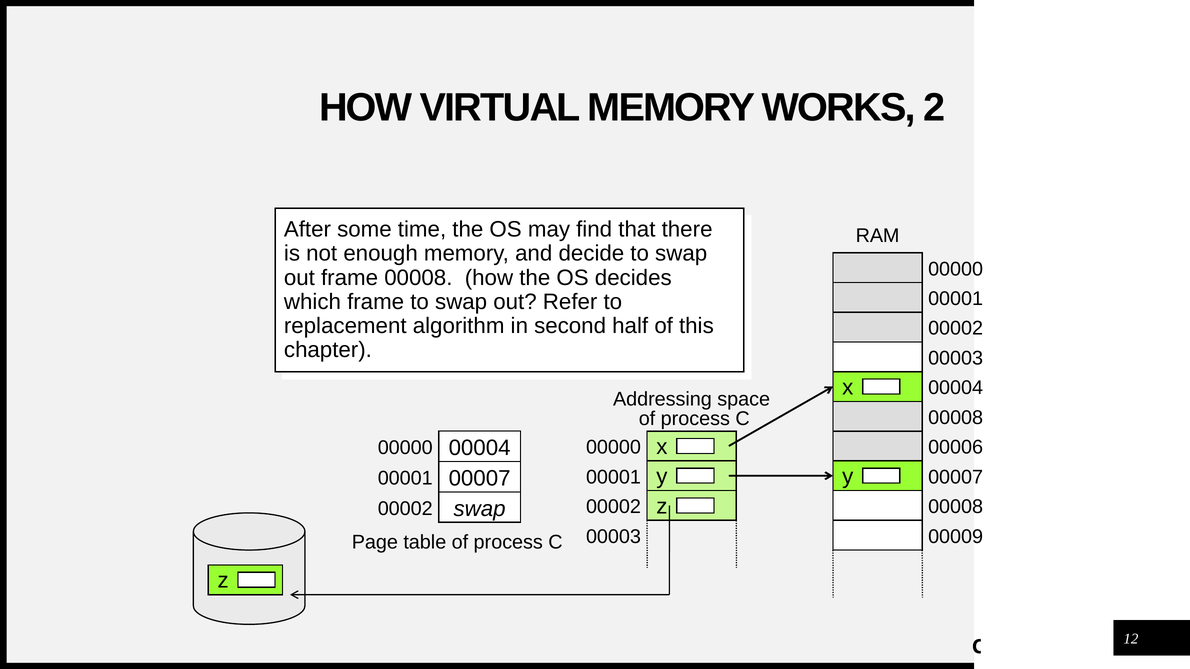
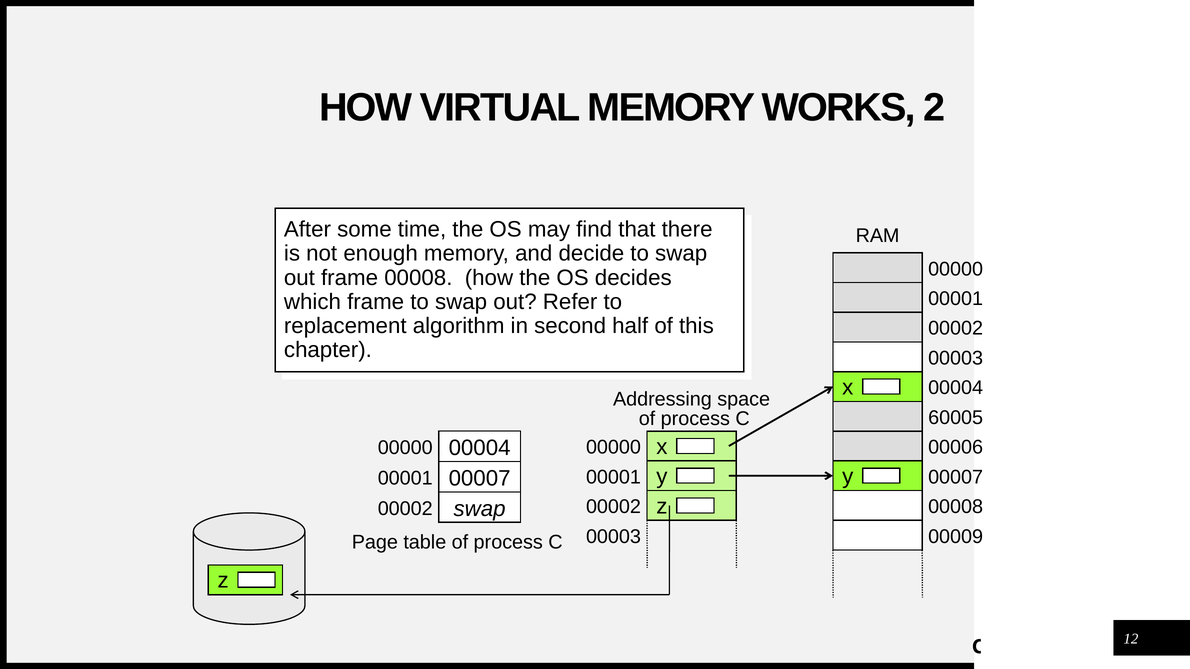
00008: 00008 -> 60005 (956, 418)
